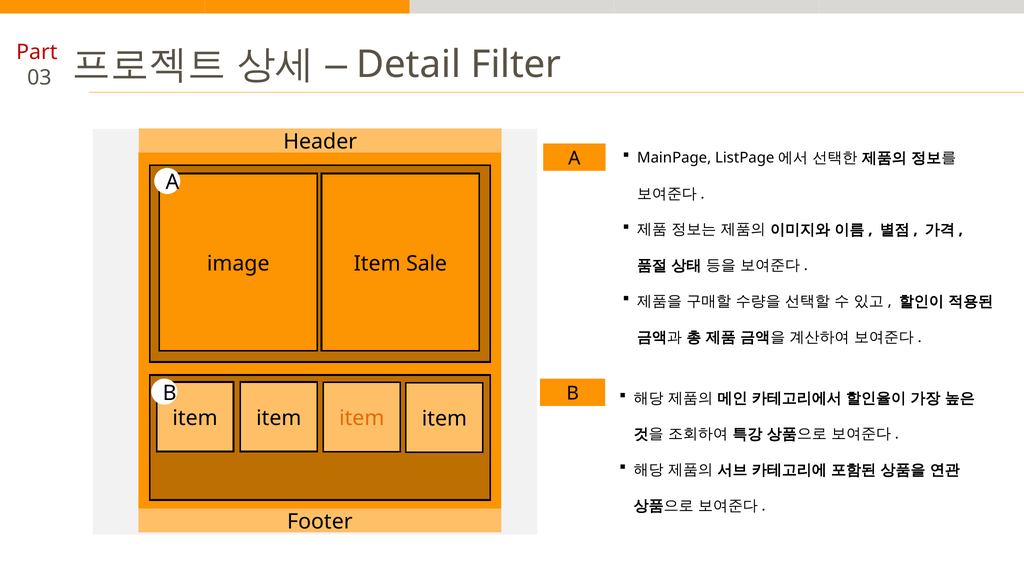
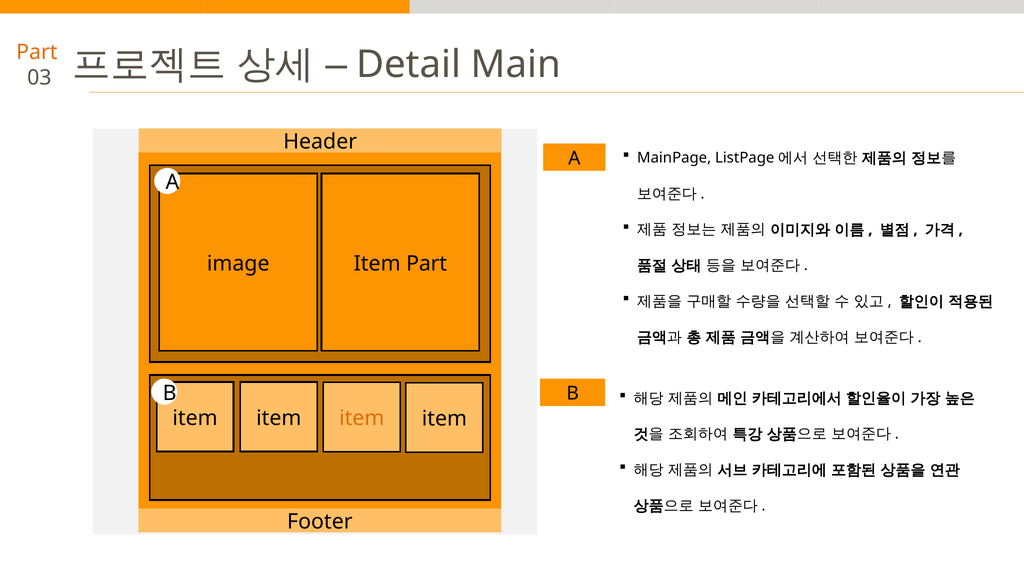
Part colour: red -> orange (37, 52)
Filter: Filter -> Main (516, 64)
Item Sale: Sale -> Part (427, 264)
